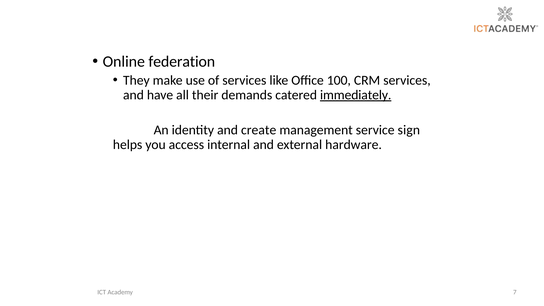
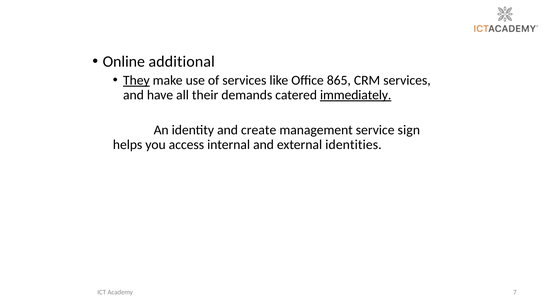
federation: federation -> additional (182, 62)
They underline: none -> present (136, 80)
100: 100 -> 865 (339, 80)
hardware: hardware -> identities (353, 145)
